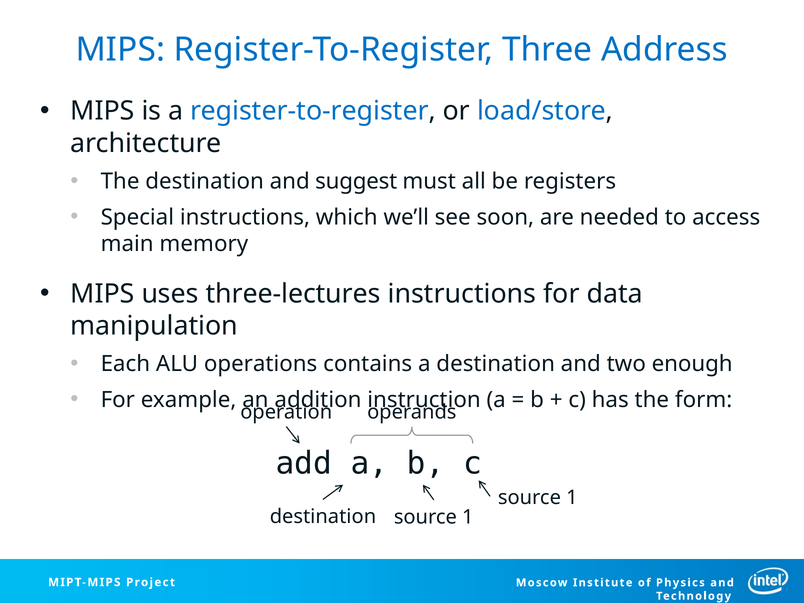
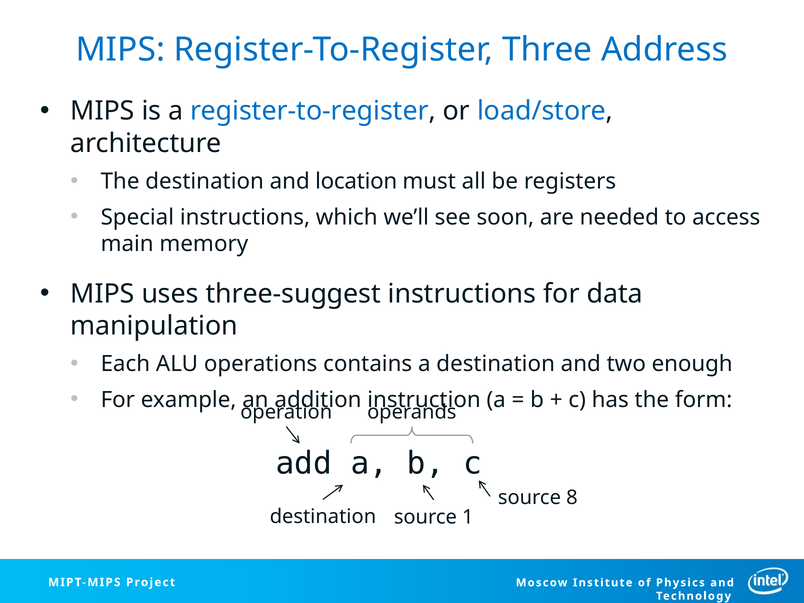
suggest: suggest -> location (356, 181)
three-lectures: three-lectures -> three-suggest (293, 294)
1: 1 -> 8 (572, 498)
